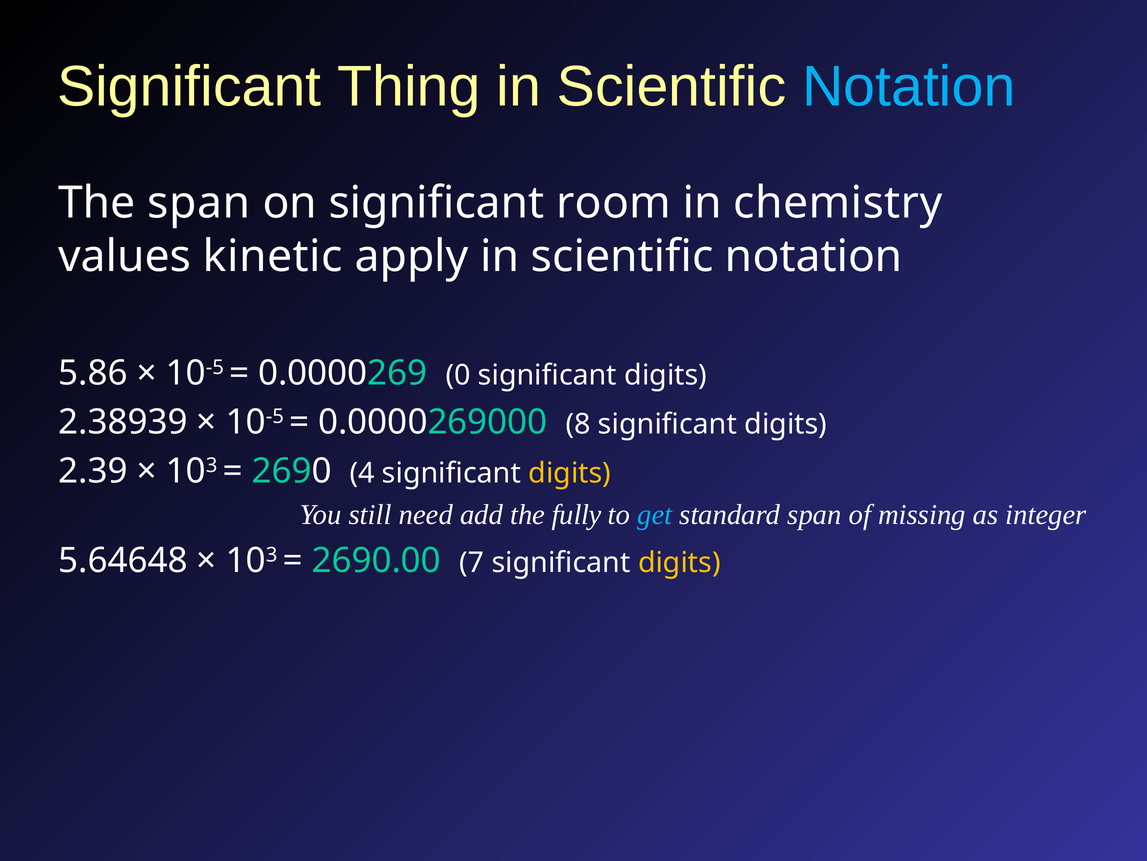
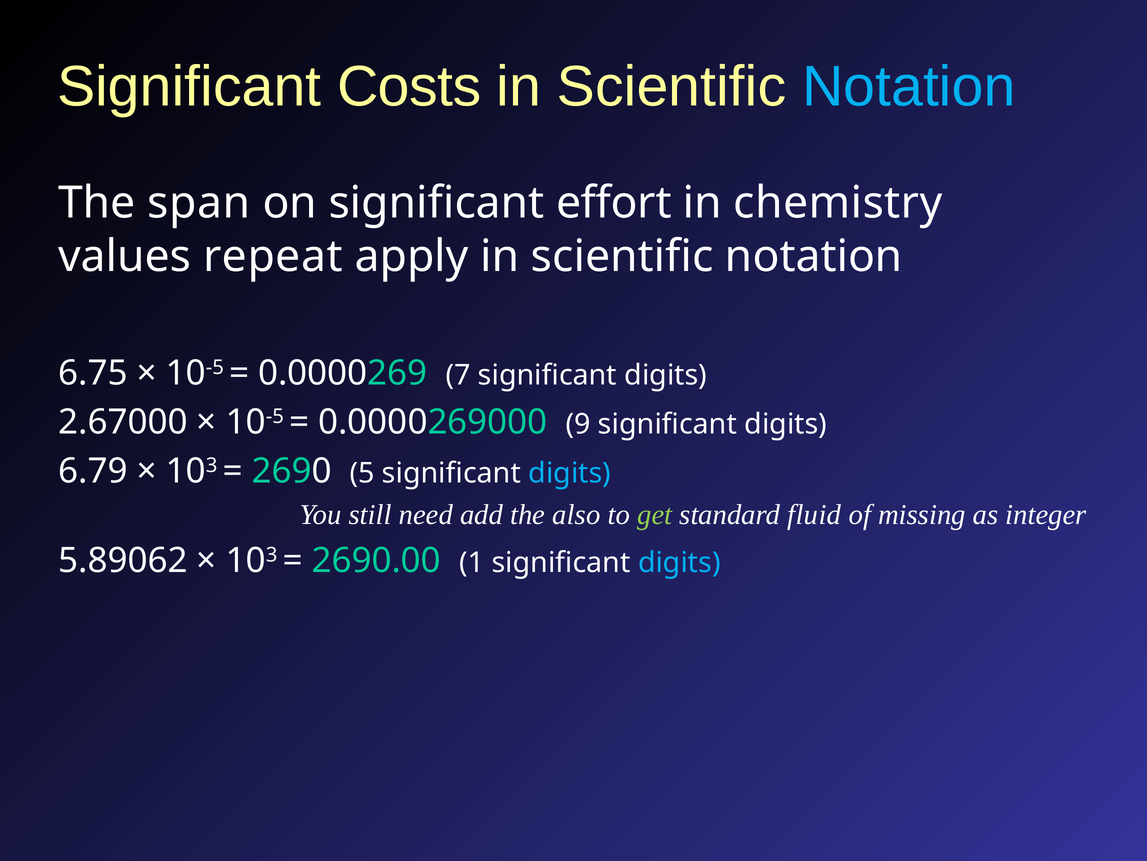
Thing: Thing -> Costs (409, 87)
room: room -> effort (614, 203)
kinetic: kinetic -> repeat (273, 256)
5.86: 5.86 -> 6.75 (93, 373)
0: 0 -> 7 (458, 375)
2.38939: 2.38939 -> 2.67000 (123, 422)
8: 8 -> 9 (578, 424)
2.39: 2.39 -> 6.79 (93, 471)
4: 4 -> 5 (362, 473)
digits colour: yellow -> light blue (570, 473)
fully: fully -> also (576, 514)
get colour: light blue -> light green (655, 514)
standard span: span -> fluid (814, 514)
5.64648: 5.64648 -> 5.89062 (123, 560)
7: 7 -> 1 (472, 562)
digits colour: yellow -> light blue (679, 562)
